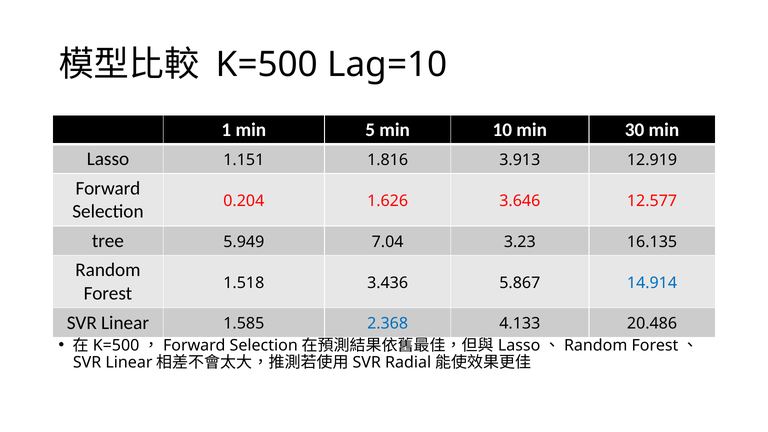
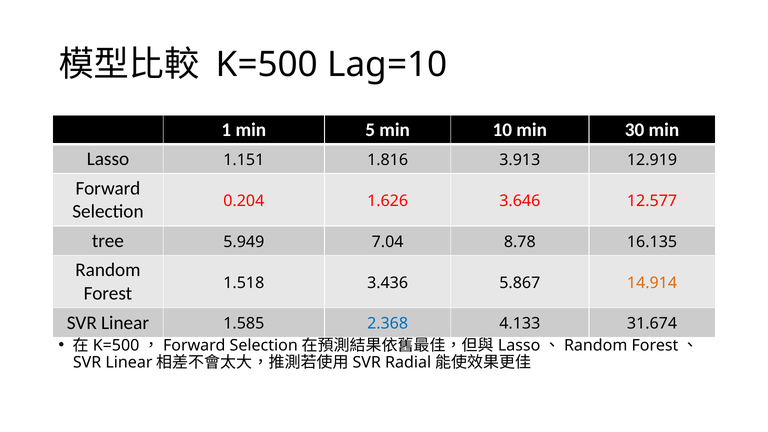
3.23: 3.23 -> 8.78 (520, 242)
14.914 colour: blue -> orange (652, 283)
20.486: 20.486 -> 31.674 (652, 324)
